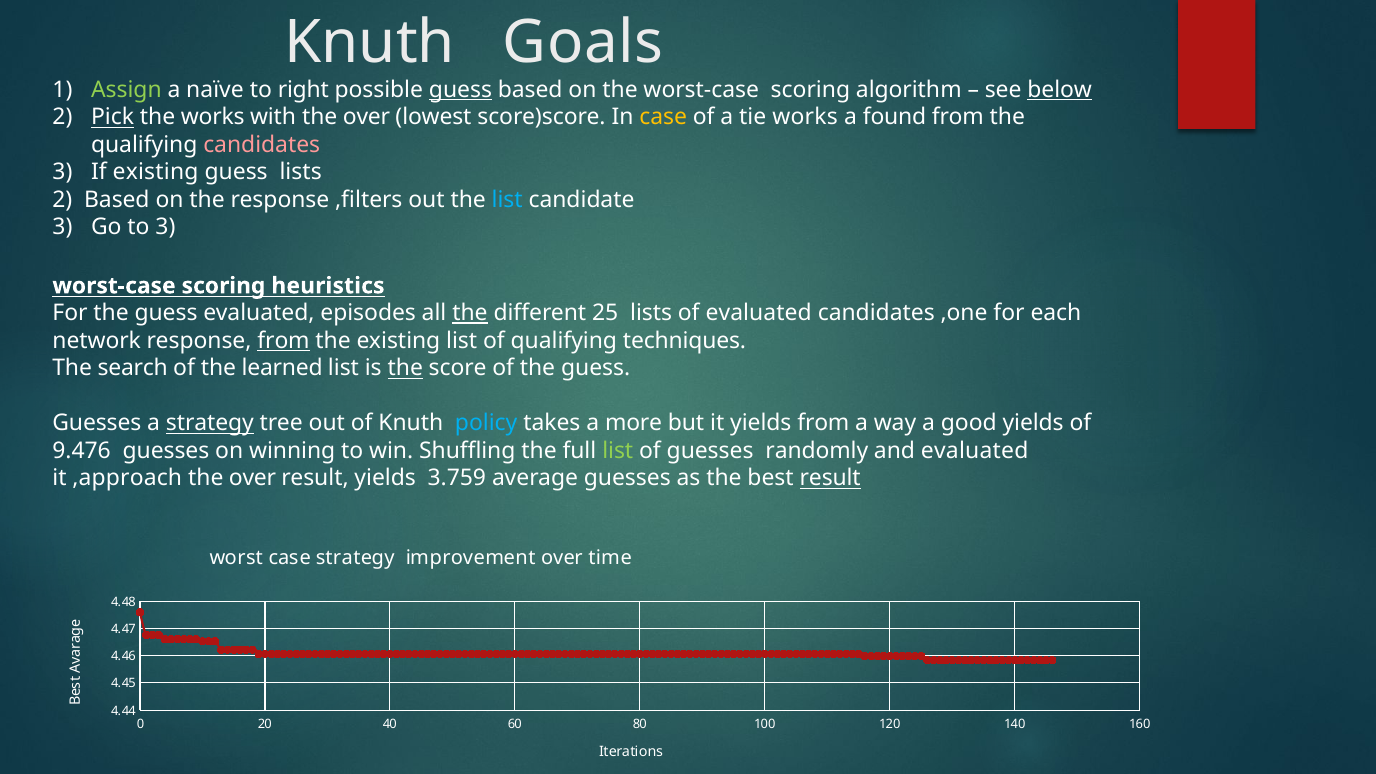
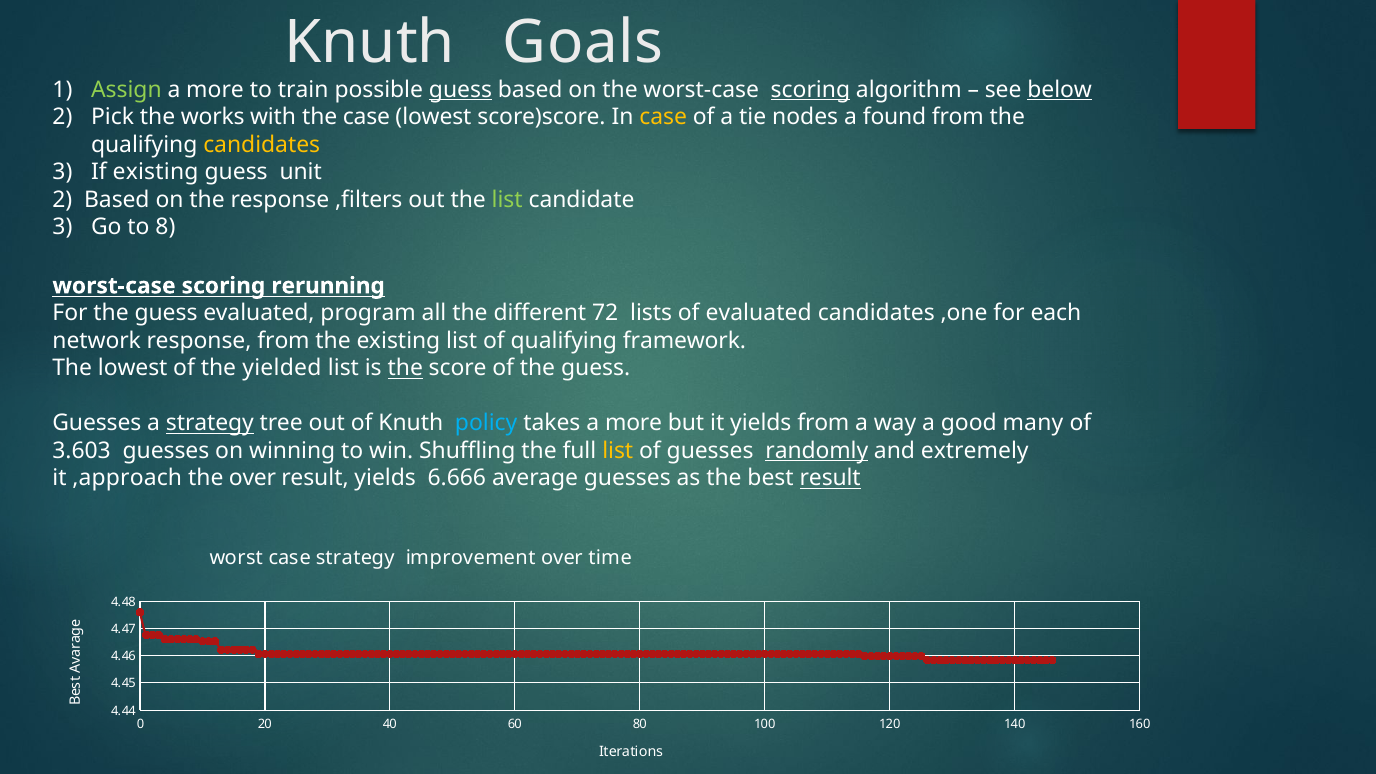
naïve: naïve -> more (215, 90)
right: right -> train (303, 90)
scoring underline: none -> present (810, 90)
Pick underline: present -> none (113, 117)
with the over: over -> case (367, 117)
tie works: works -> nodes (805, 117)
candidates colour: pink -> yellow (262, 145)
guess lists: lists -> unit (301, 172)
list colour: light blue -> light green (507, 200)
to 3: 3 -> 8 (165, 227)
heuristics: heuristics -> rerunning (328, 286)
episodes: episodes -> program (368, 313)
the underline: present -> none (470, 313)
25: 25 -> 72 (605, 313)
from underline: present -> none (284, 341)
techniques: techniques -> framework (685, 341)
The search: search -> lowest (133, 368)
learned: learned -> yielded (282, 368)
good yields: yields -> many (1033, 423)
9.476: 9.476 -> 3.603 (82, 451)
list colour: light green -> yellow (618, 451)
randomly underline: none -> present (817, 451)
and evaluated: evaluated -> extremely (975, 451)
3.759: 3.759 -> 6.666 (457, 478)
